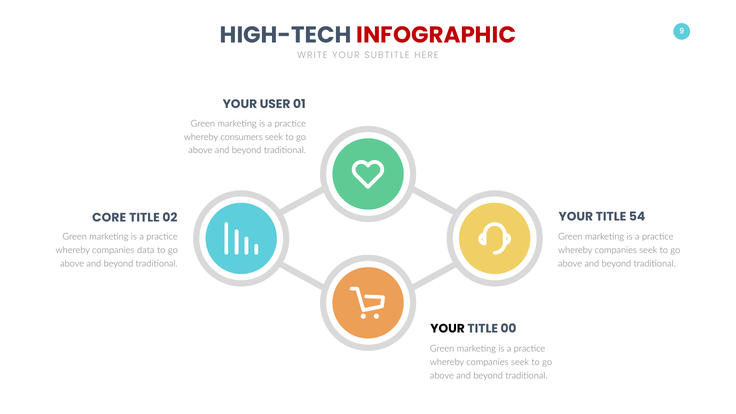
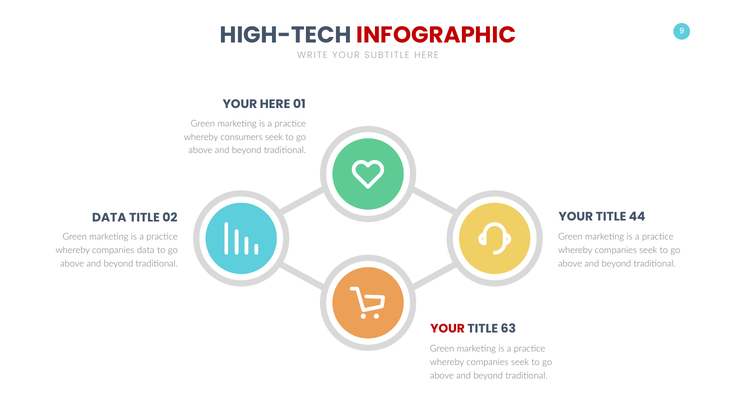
YOUR USER: USER -> HERE (275, 104)
54: 54 -> 44 (637, 217)
CORE: CORE -> DATA (109, 218)
YOUR colour: black -> red (448, 329)
00: 00 -> 63 (508, 329)
